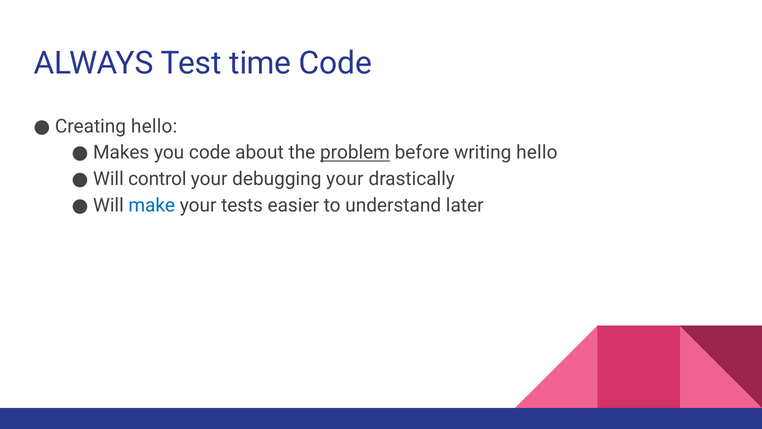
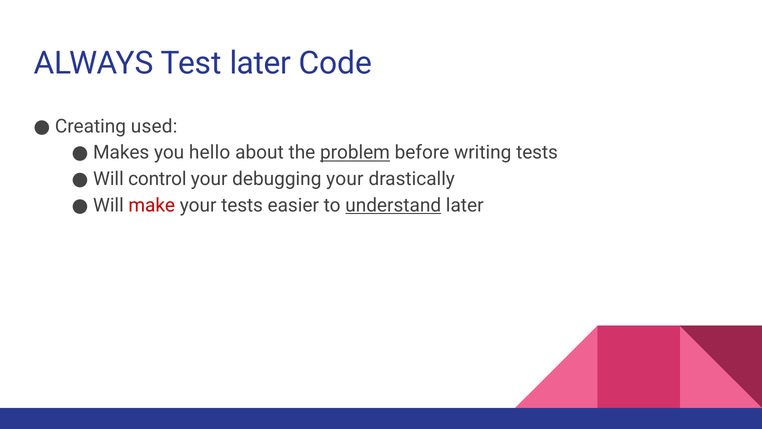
Test time: time -> later (260, 63)
hello: hello -> used (154, 126)
you code: code -> hello (210, 153)
writing hello: hello -> tests (537, 153)
make colour: blue -> red (152, 205)
understand underline: none -> present (393, 205)
